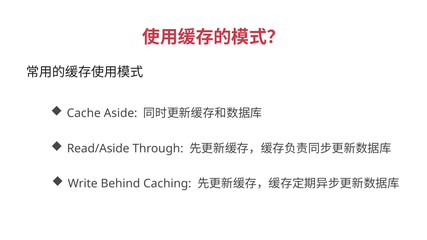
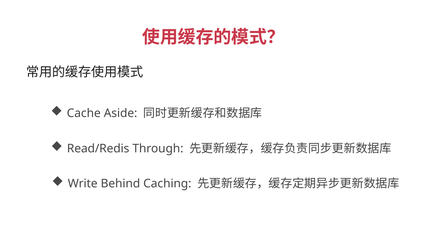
Read/Aside: Read/Aside -> Read/Redis (98, 149)
